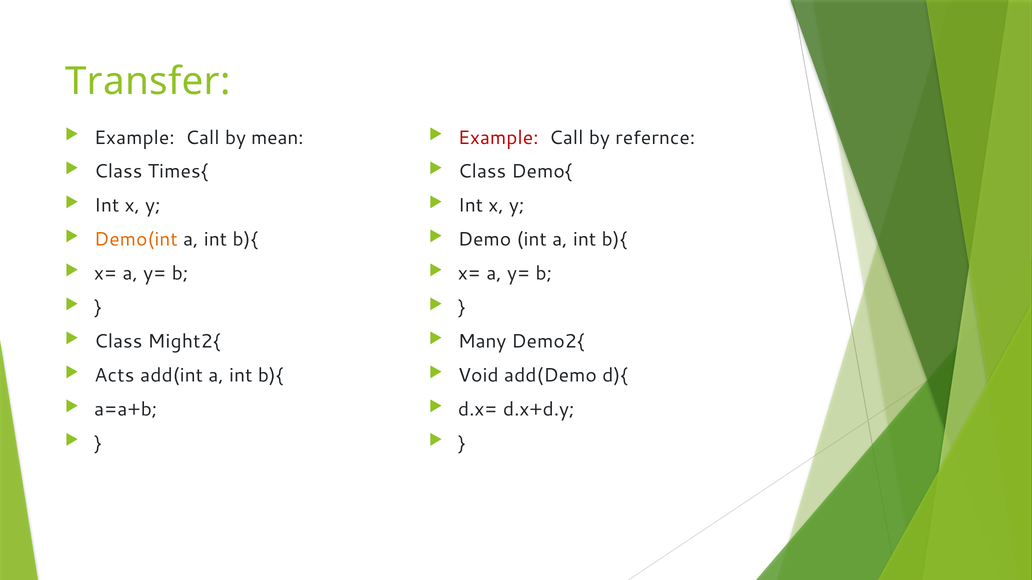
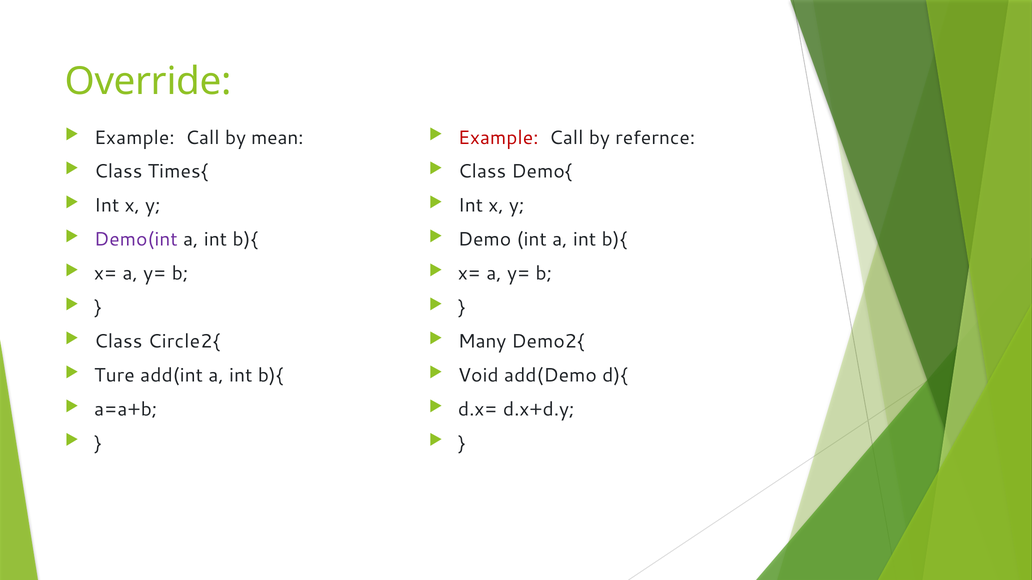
Transfer: Transfer -> Override (148, 81)
Demo(int colour: orange -> purple (136, 240)
Might2{: Might2{ -> Circle2{ (184, 342)
Acts: Acts -> Ture (114, 376)
